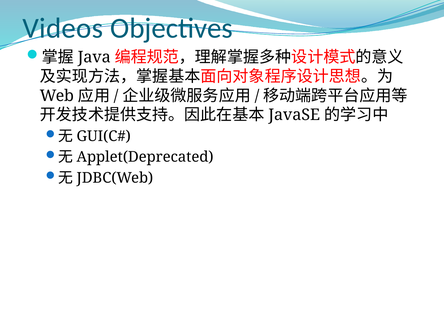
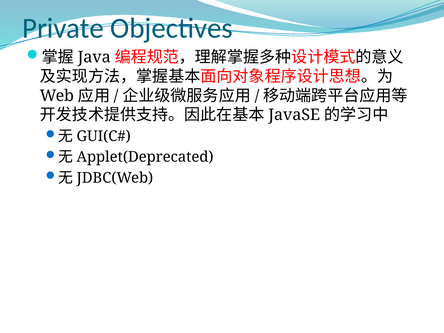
Videos: Videos -> Private (63, 28)
